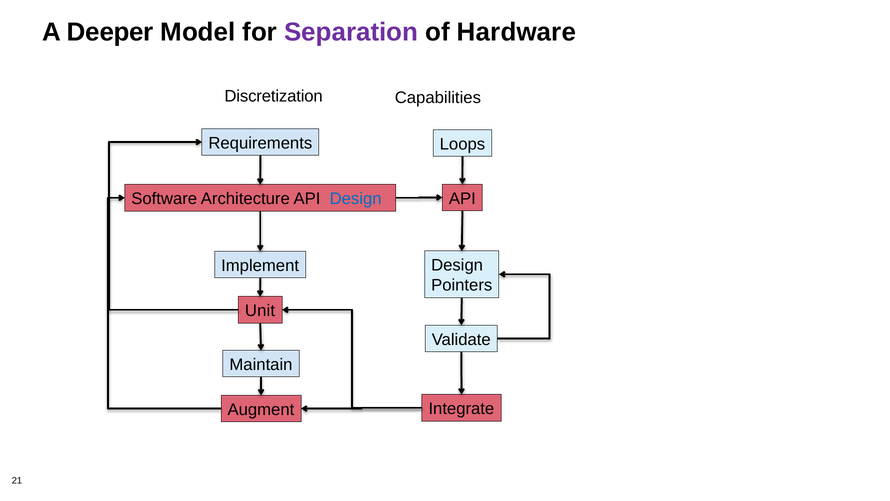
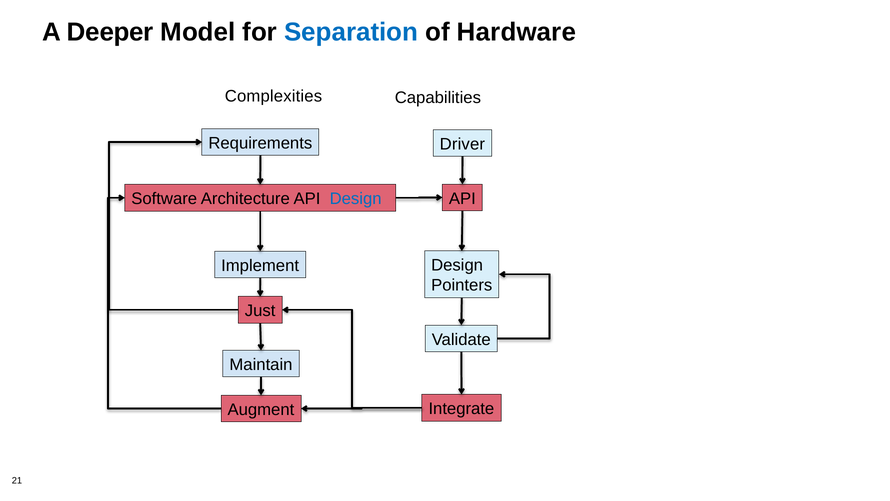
Separation colour: purple -> blue (351, 32)
Discretization: Discretization -> Complexities (273, 96)
Loops: Loops -> Driver (462, 144)
Unit: Unit -> Just (260, 311)
